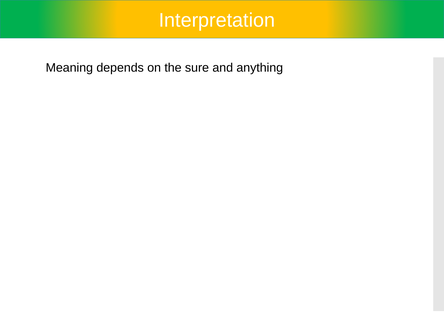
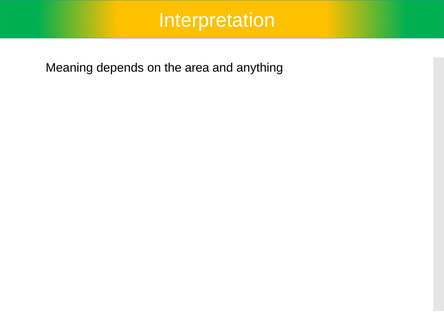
sure: sure -> area (197, 68)
